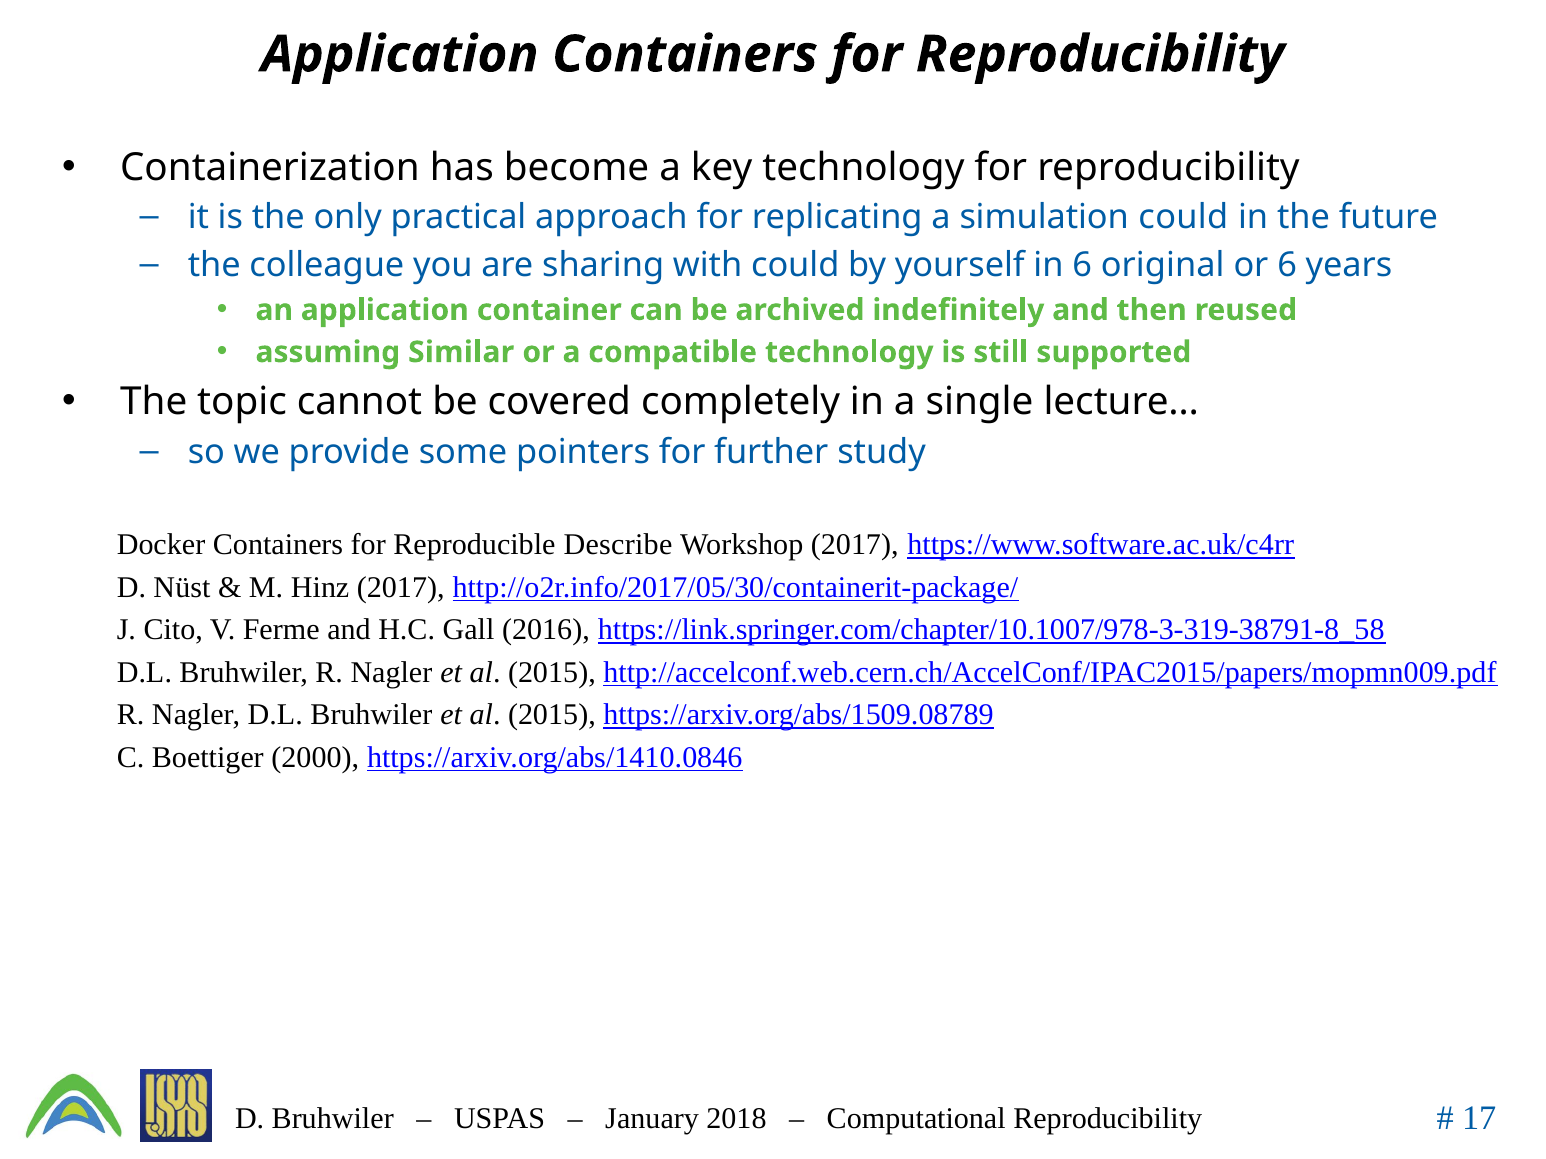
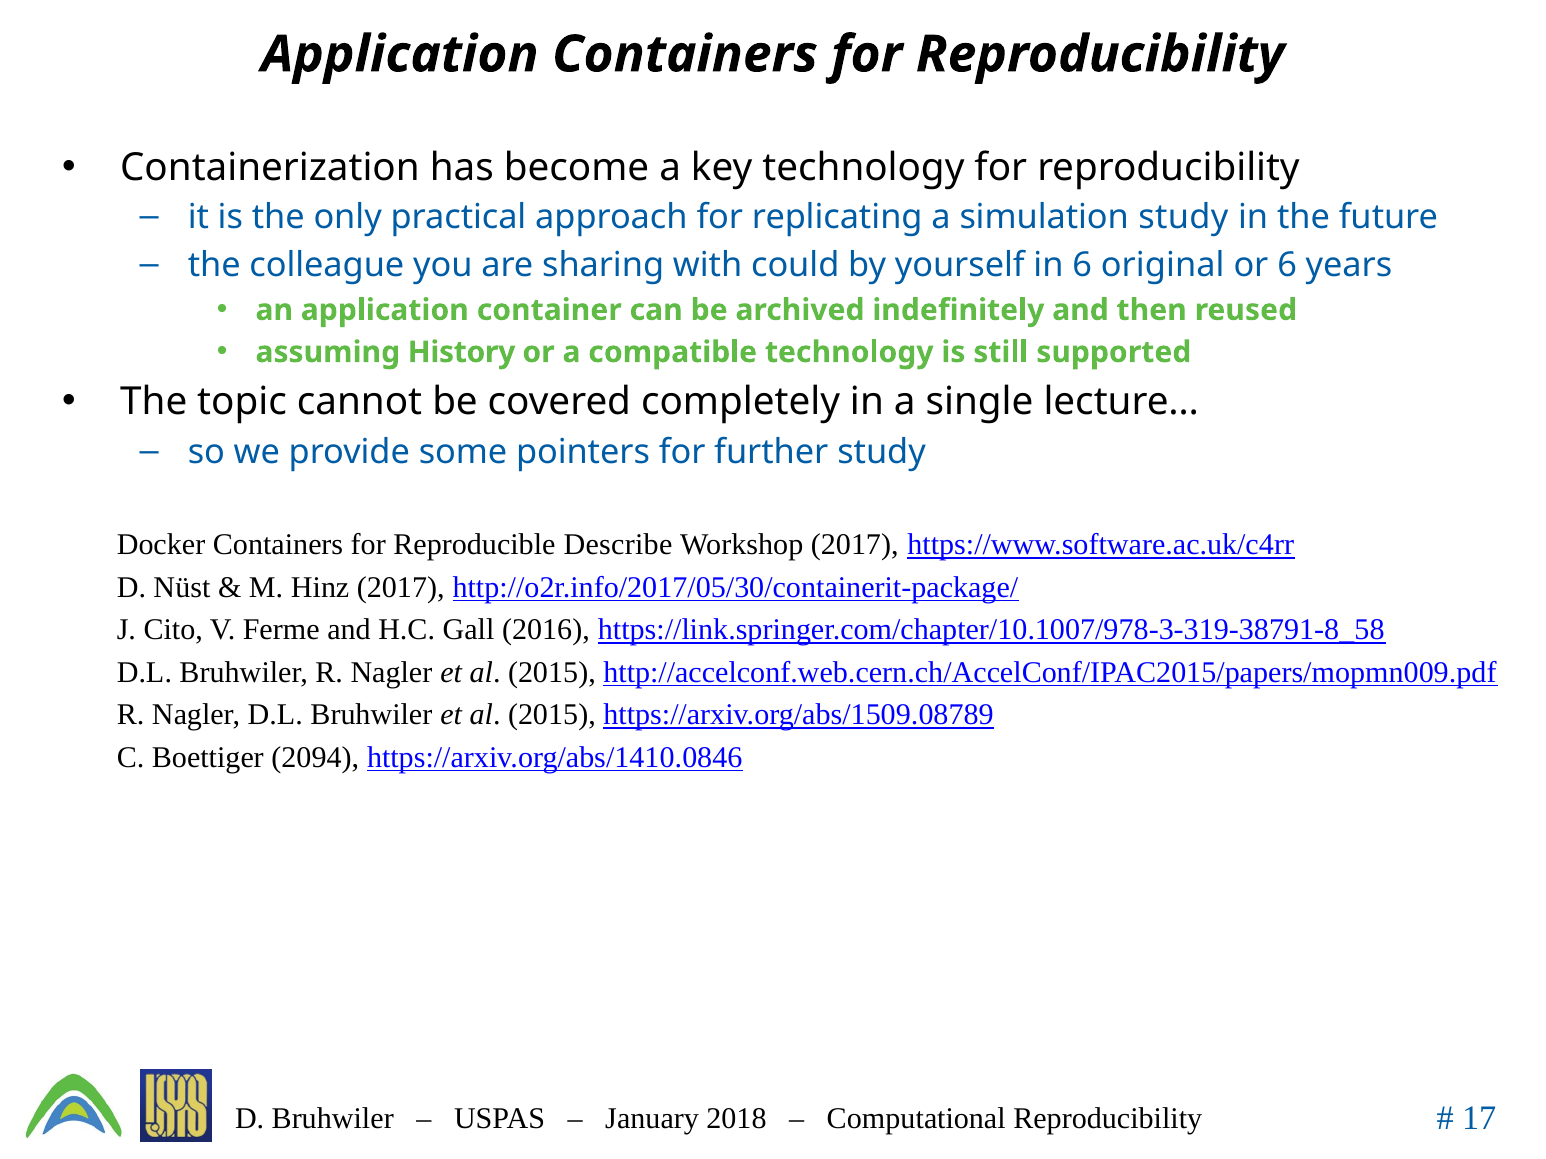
simulation could: could -> study (1183, 218)
Similar: Similar -> History (461, 352)
2000: 2000 -> 2094 (315, 758)
